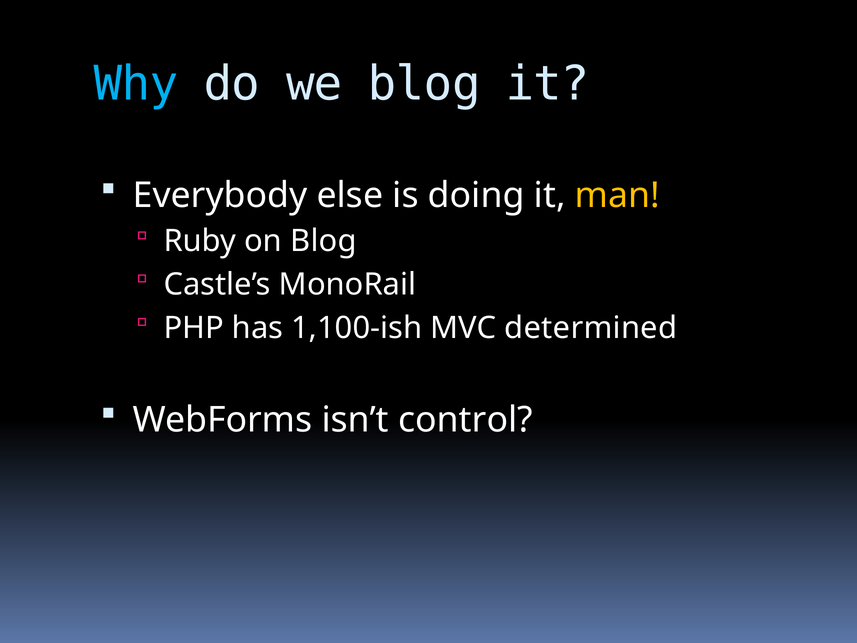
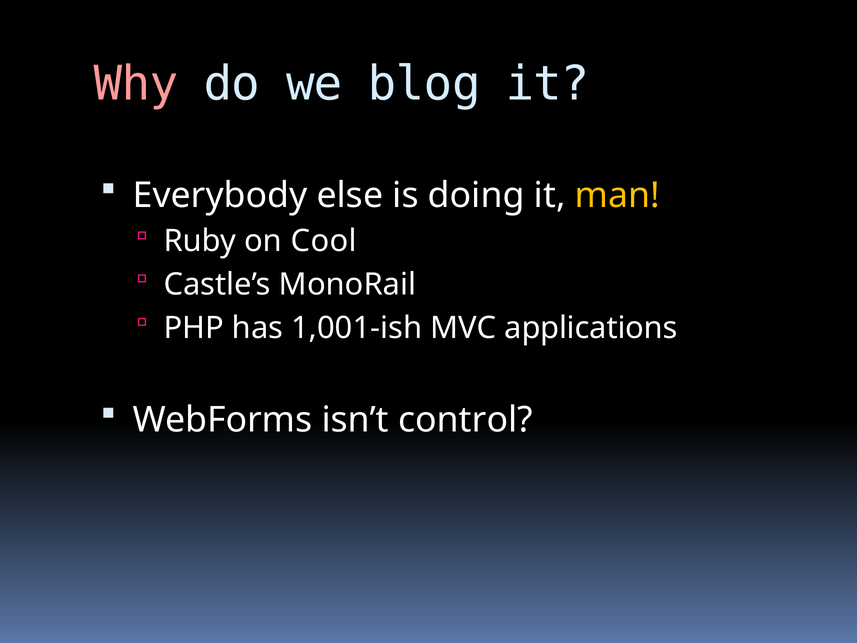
Why colour: light blue -> pink (136, 84)
on Blog: Blog -> Cool (324, 241)
1,100-ish: 1,100-ish -> 1,001-ish (357, 328)
determined: determined -> applications (591, 328)
